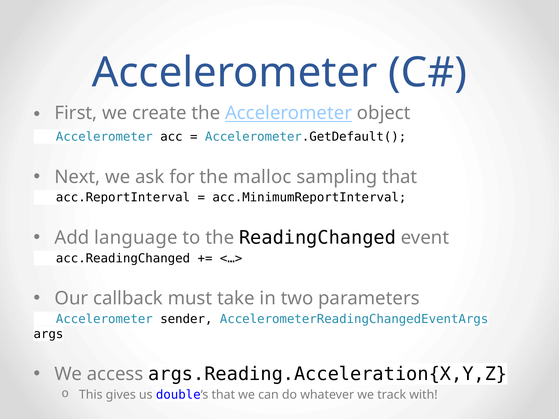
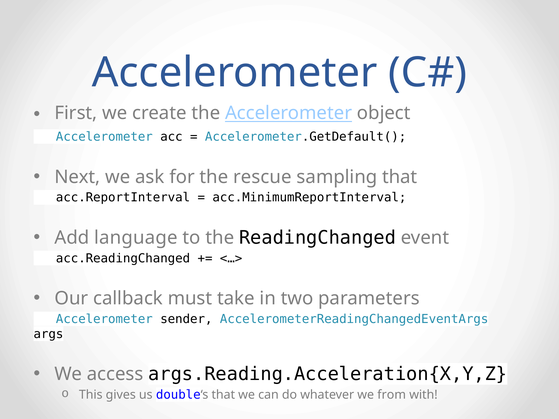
malloc: malloc -> rescue (262, 177)
track: track -> from (392, 395)
